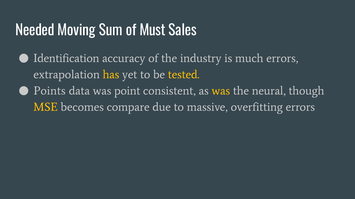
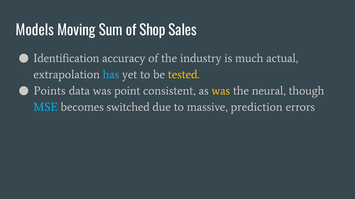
Needed: Needed -> Models (35, 31)
Must: Must -> Shop (152, 31)
much errors: errors -> actual (282, 58)
has colour: yellow -> light blue (111, 75)
MSE colour: yellow -> light blue (46, 107)
compare: compare -> switched (128, 107)
overfitting: overfitting -> prediction (257, 107)
